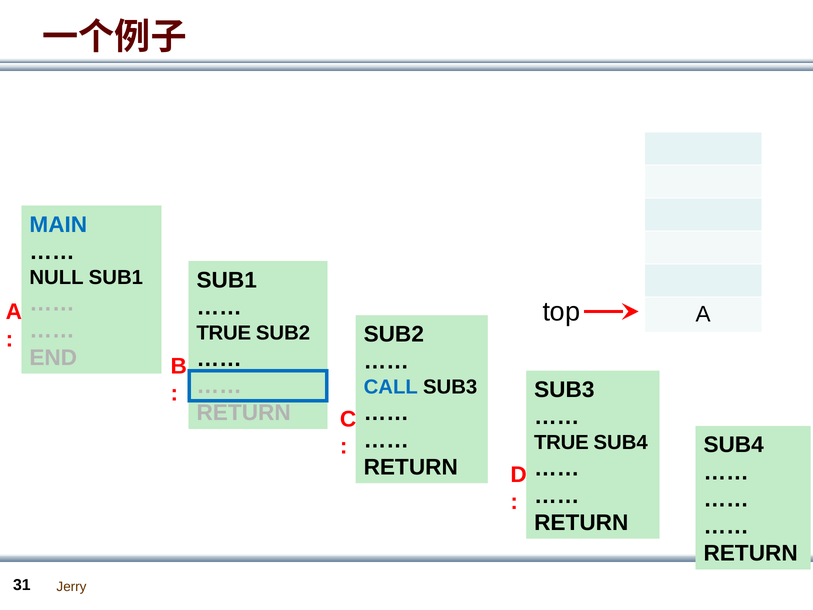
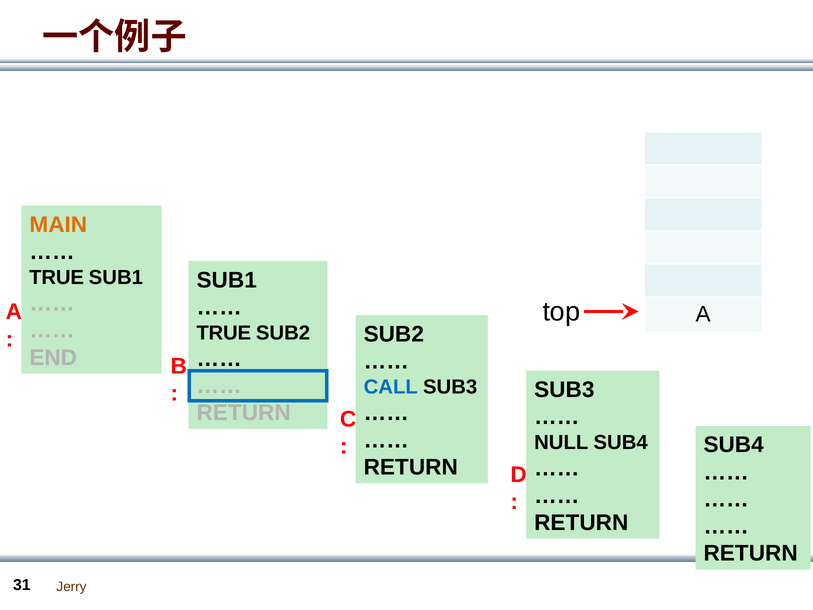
MAIN colour: blue -> orange (58, 225)
NULL: NULL -> TRUE (57, 277)
TRUE: TRUE -> NULL (561, 442)
